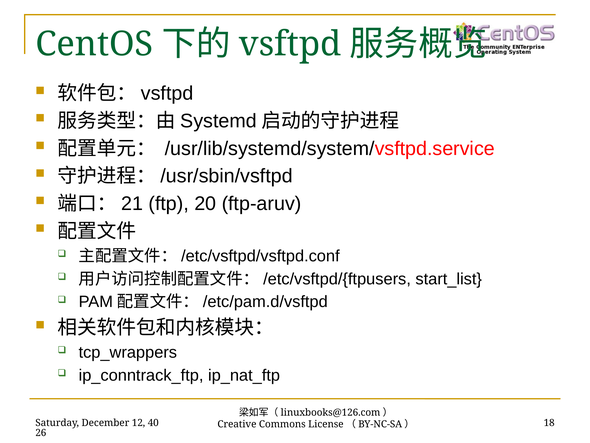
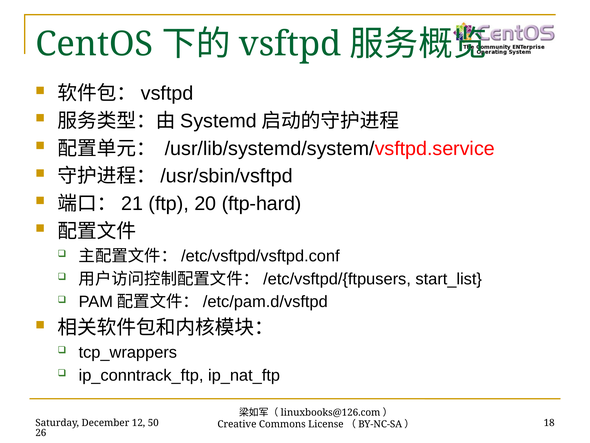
ftp-aruv: ftp-aruv -> ftp-hard (262, 203)
40: 40 -> 50 (153, 423)
